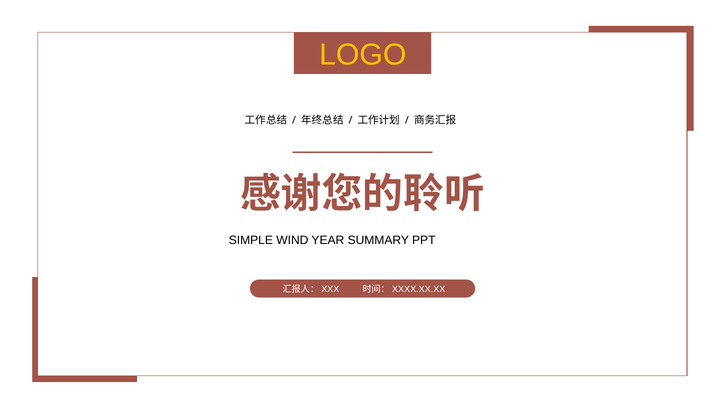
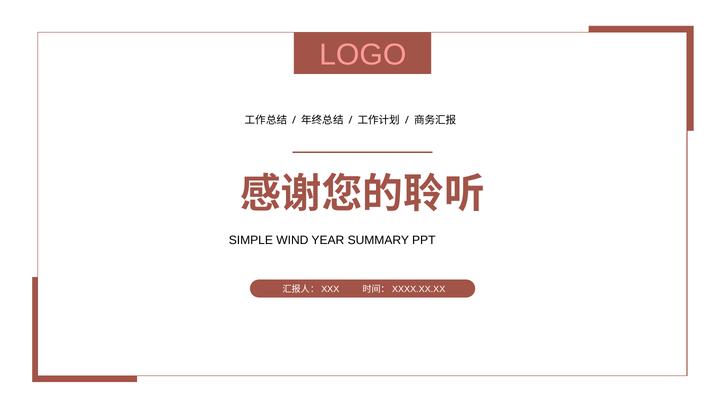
LOGO colour: yellow -> pink (363, 55)
